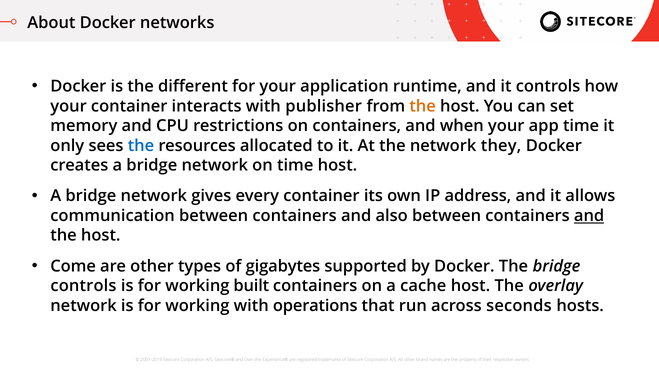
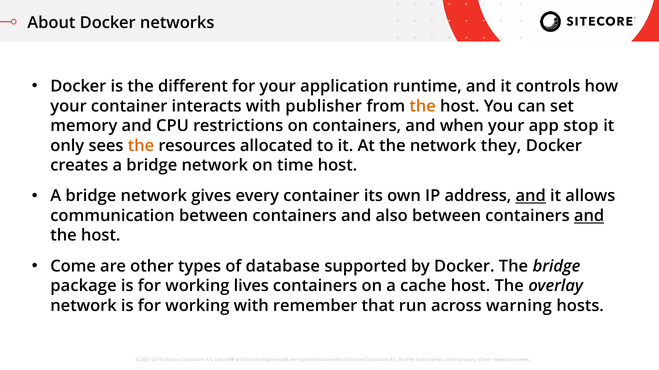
app time: time -> stop (581, 126)
the colour: blue -> orange (141, 146)
and underline: none -> present (531, 196)
gigabytes: gigabytes -> database (283, 267)
controls: controls -> package (83, 286)
built: built -> lives (251, 286)
operations: operations -> remember (315, 306)
seconds: seconds -> warning (519, 306)
